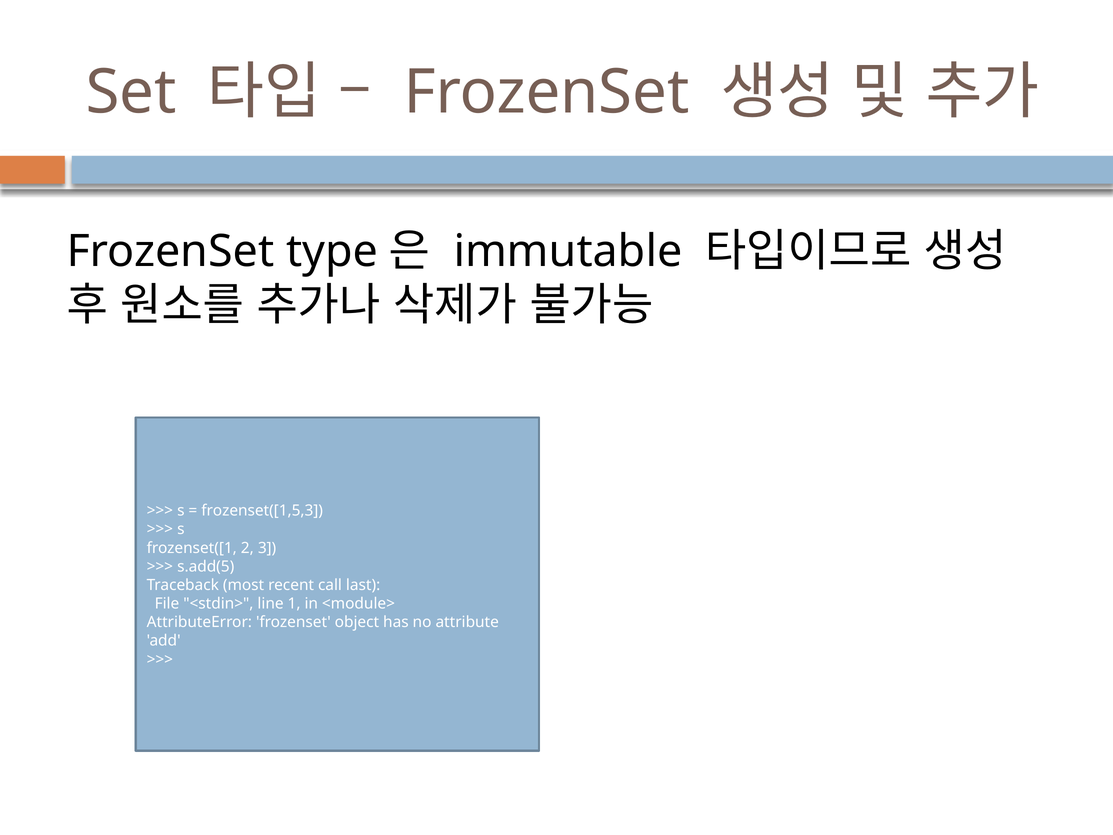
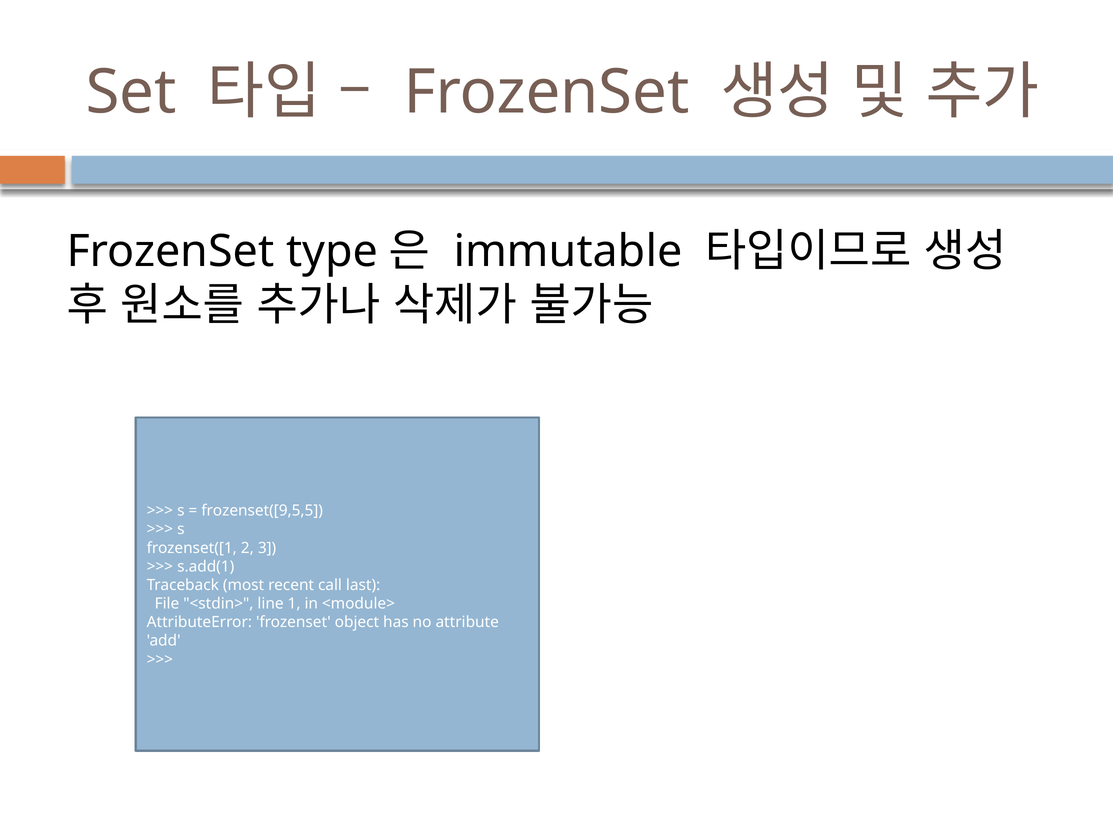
frozenset([1,5,3: frozenset([1,5,3 -> frozenset([9,5,5 (262, 511)
s.add(5: s.add(5 -> s.add(1 (206, 566)
